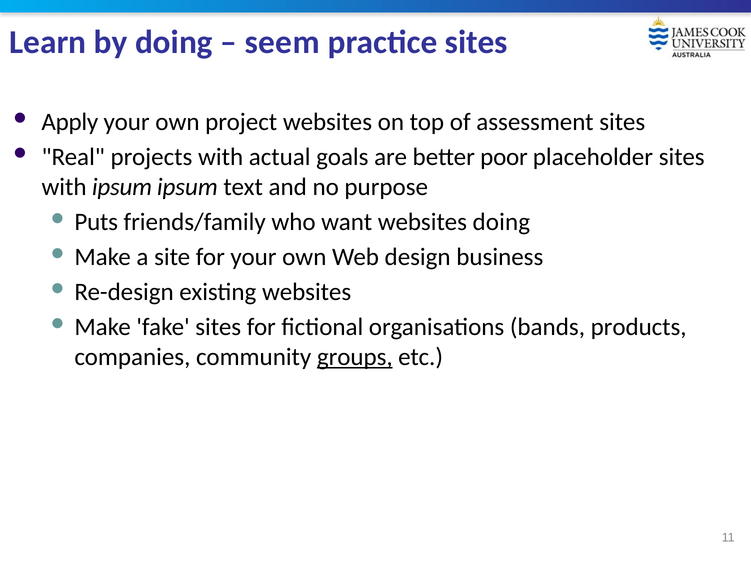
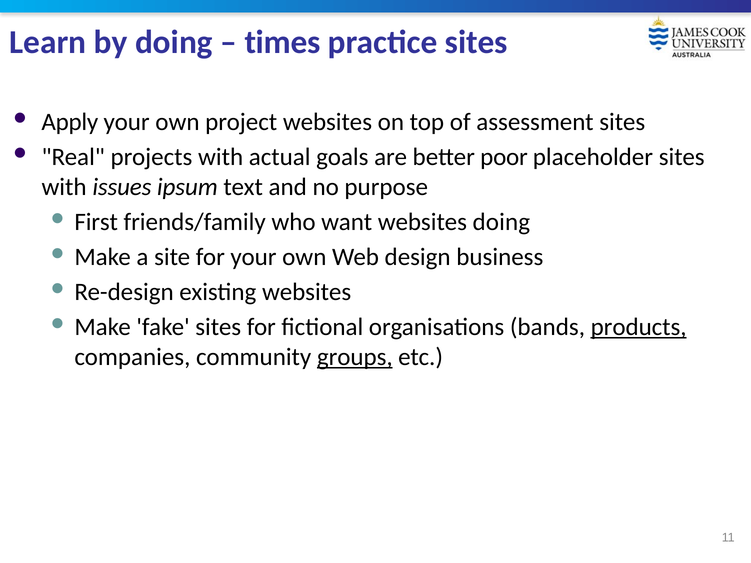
seem: seem -> times (282, 42)
with ipsum: ipsum -> issues (122, 187)
Puts: Puts -> First (96, 222)
products underline: none -> present (639, 327)
